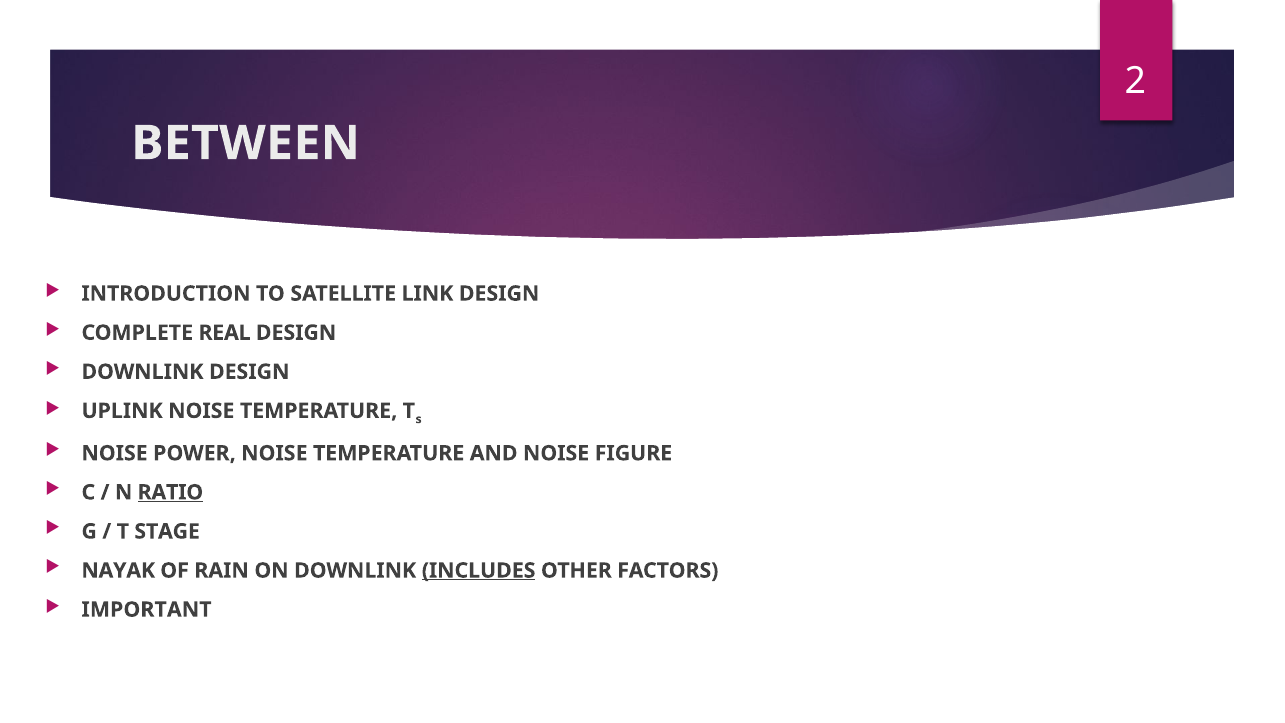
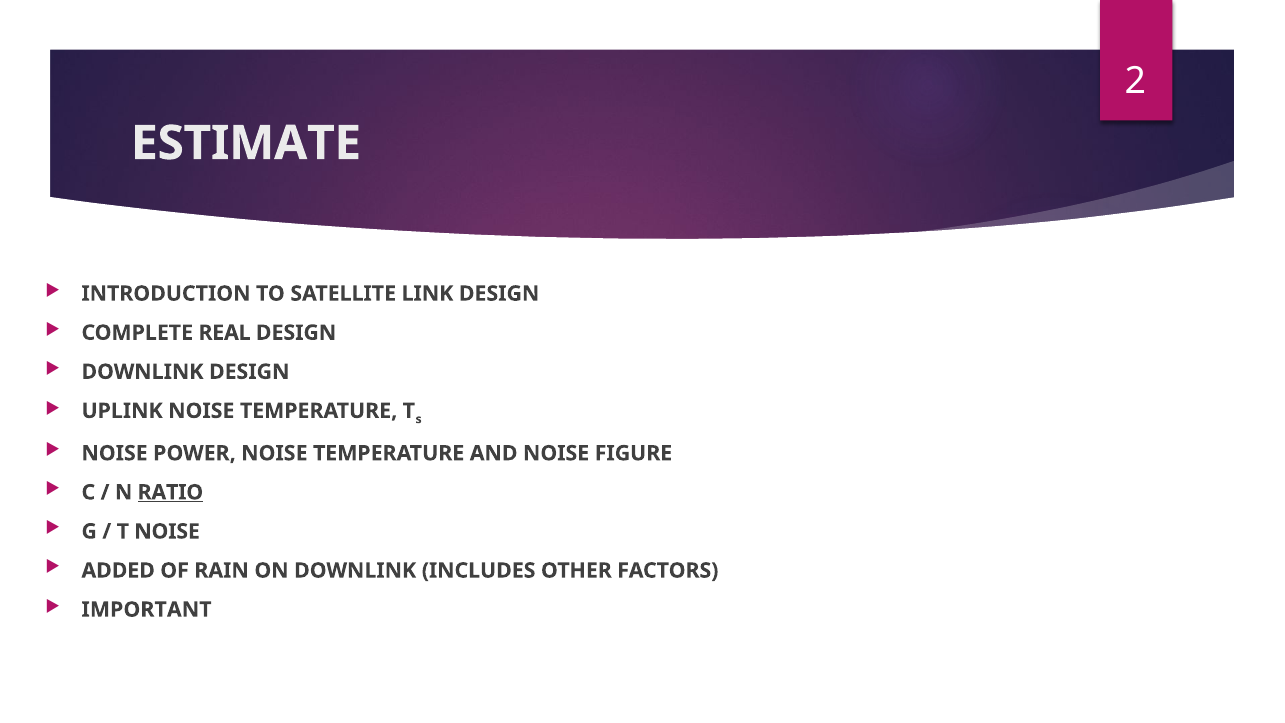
BETWEEN: BETWEEN -> ESTIMATE (246, 143)
T STAGE: STAGE -> NOISE (167, 531)
NAYAK: NAYAK -> ADDED (118, 570)
INCLUDES underline: present -> none (479, 570)
